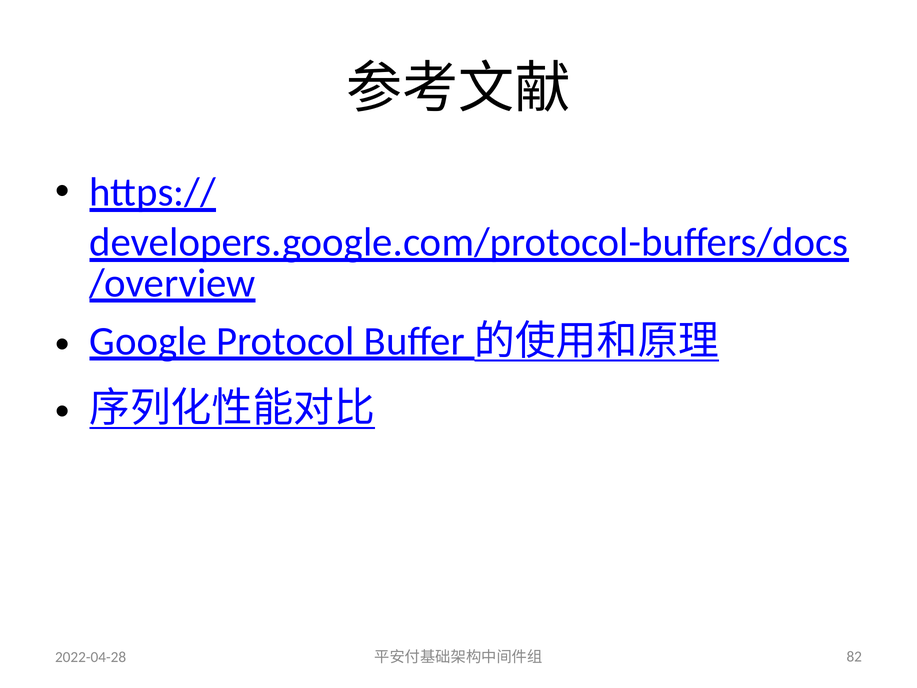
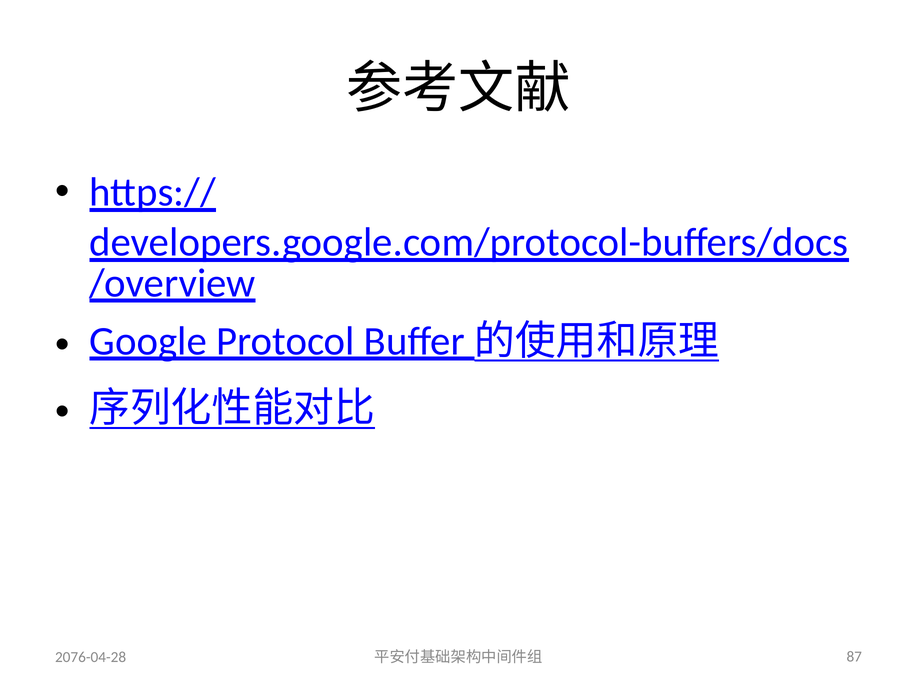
2022-04-28: 2022-04-28 -> 2076-04-28 (91, 657)
82: 82 -> 87 (854, 657)
